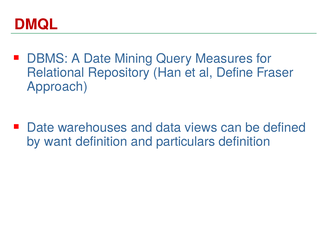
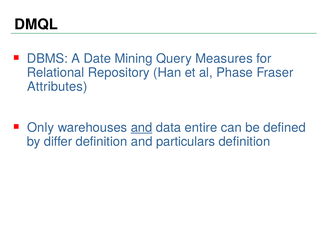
DMQL colour: red -> black (36, 24)
Define: Define -> Phase (235, 73)
Approach: Approach -> Attributes (57, 87)
Date: Date -> Only (41, 127)
and underline: none -> present (142, 127)
views: views -> entire (201, 127)
want: want -> differ (58, 141)
